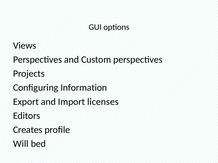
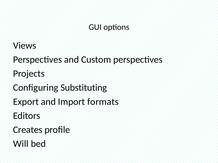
Information: Information -> Substituting (84, 88)
licenses: licenses -> formats (103, 102)
